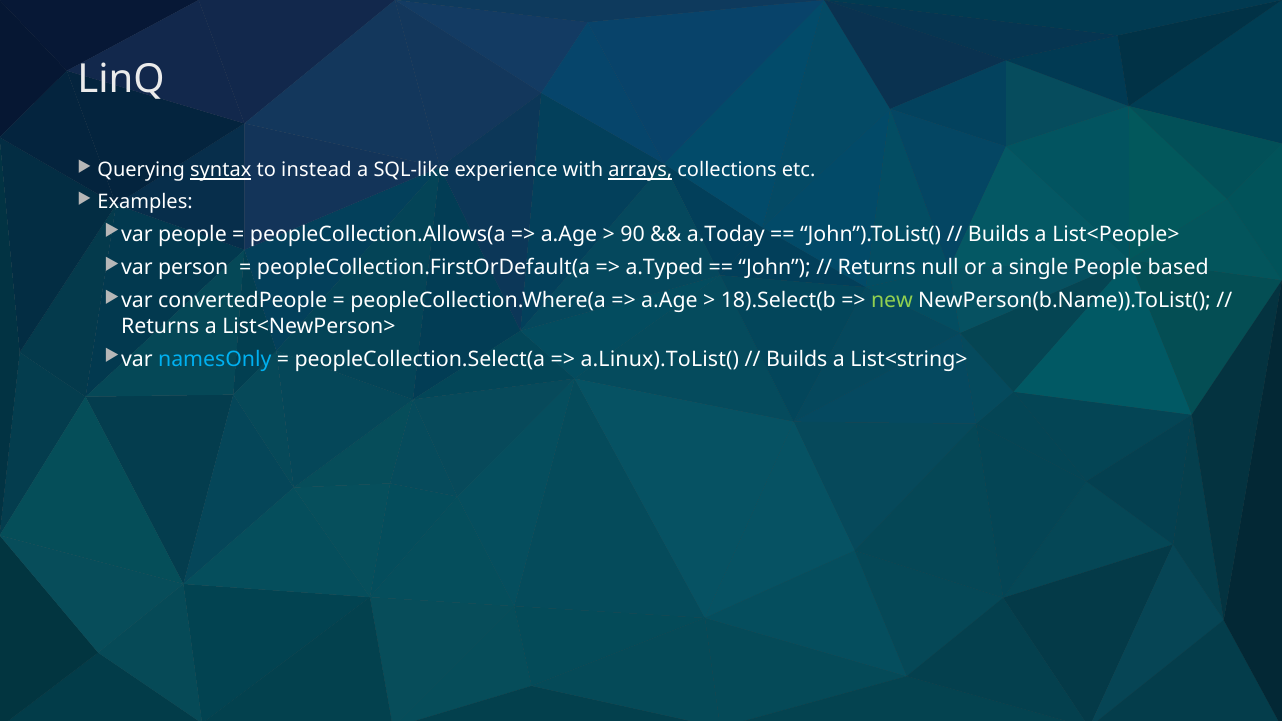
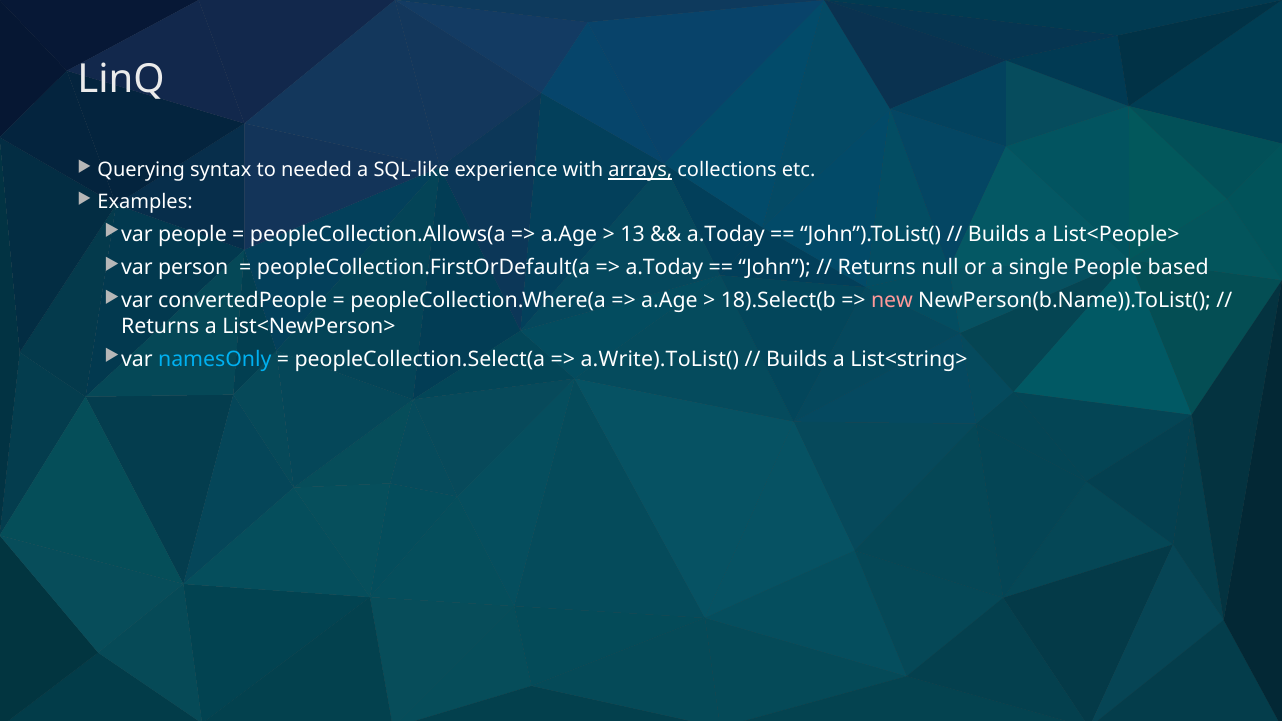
syntax underline: present -> none (221, 170)
instead: instead -> needed (316, 170)
90: 90 -> 13 (633, 234)
a.Typed: a.Typed -> a.Today (664, 267)
new colour: light green -> pink (892, 301)
a.Linux).ToList(: a.Linux).ToList( -> a.Write).ToList( (660, 359)
